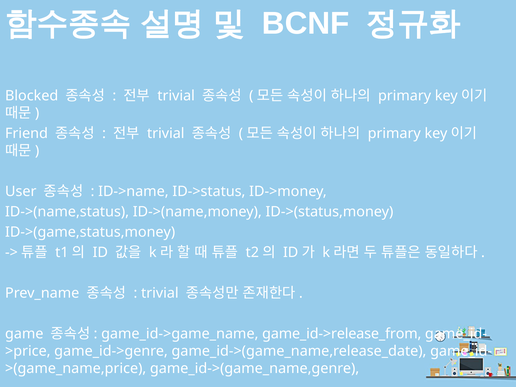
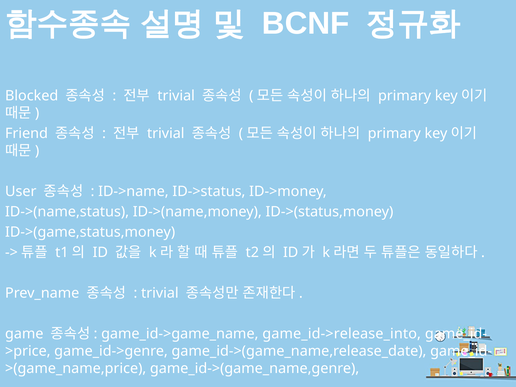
game_id->release_from: game_id->release_from -> game_id->release_into (342, 334)
